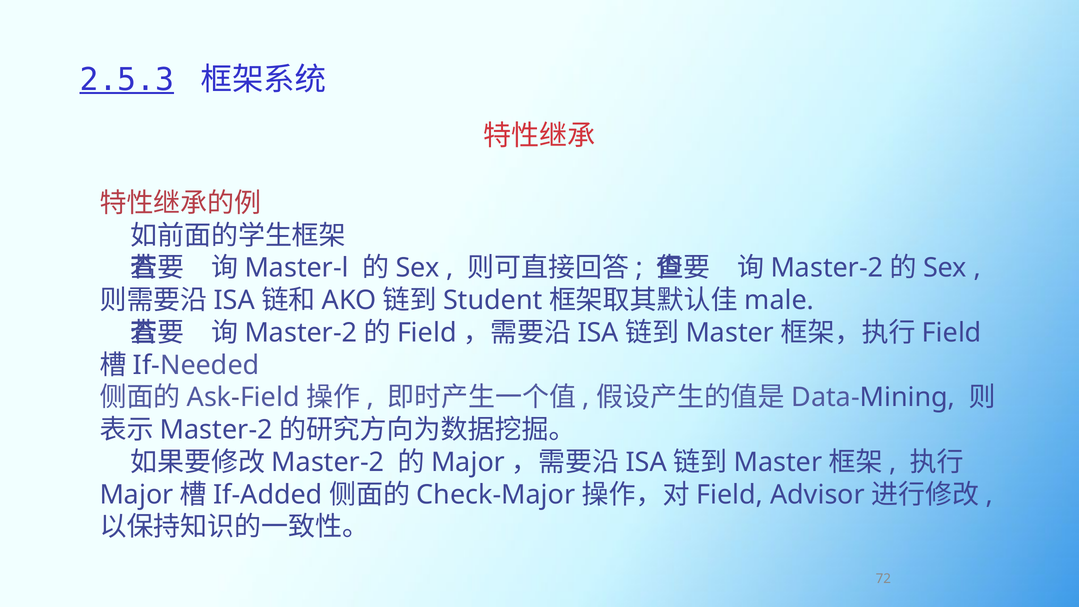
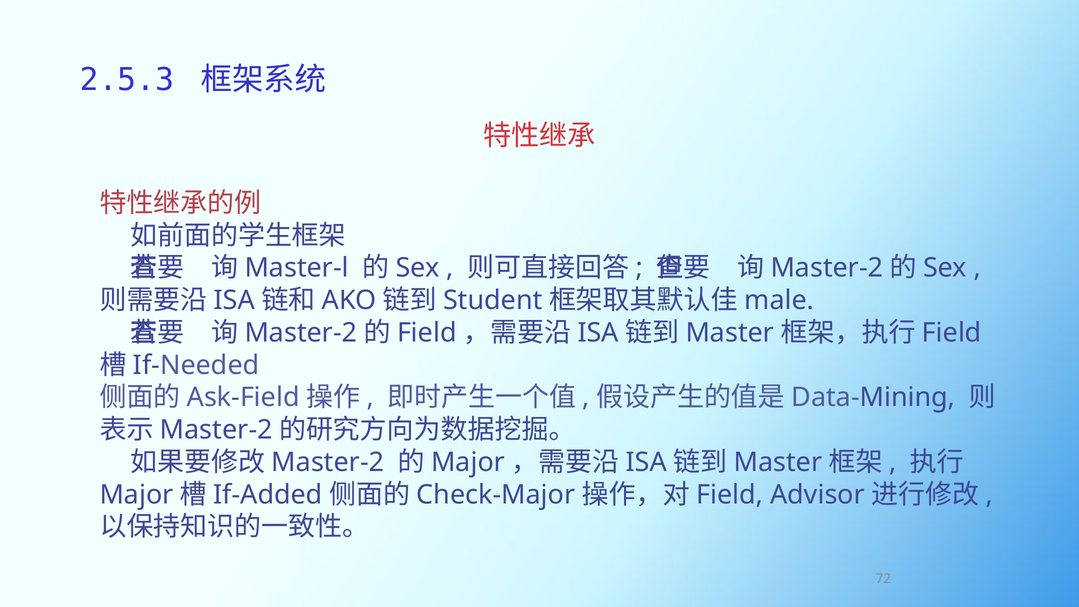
2.5.3 underline: present -> none (127, 80)
